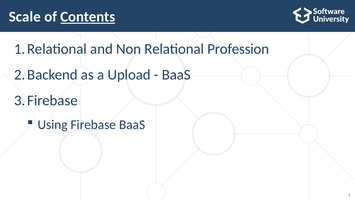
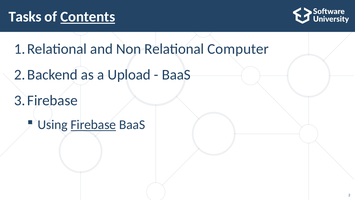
Scale: Scale -> Tasks (25, 17)
Profession: Profession -> Computer (238, 49)
Firebase underline: none -> present (93, 125)
